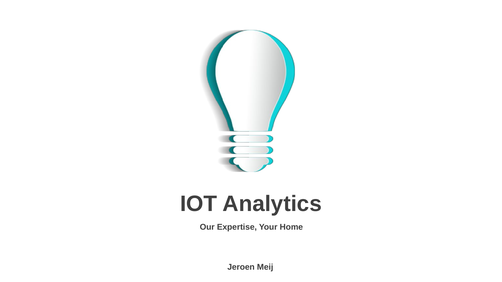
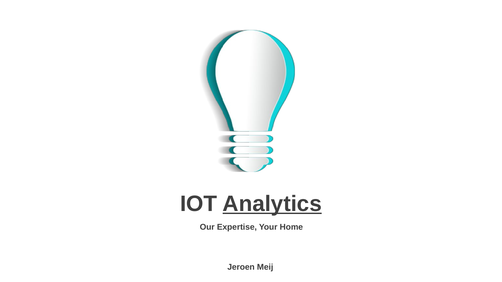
Analytics underline: none -> present (272, 204)
